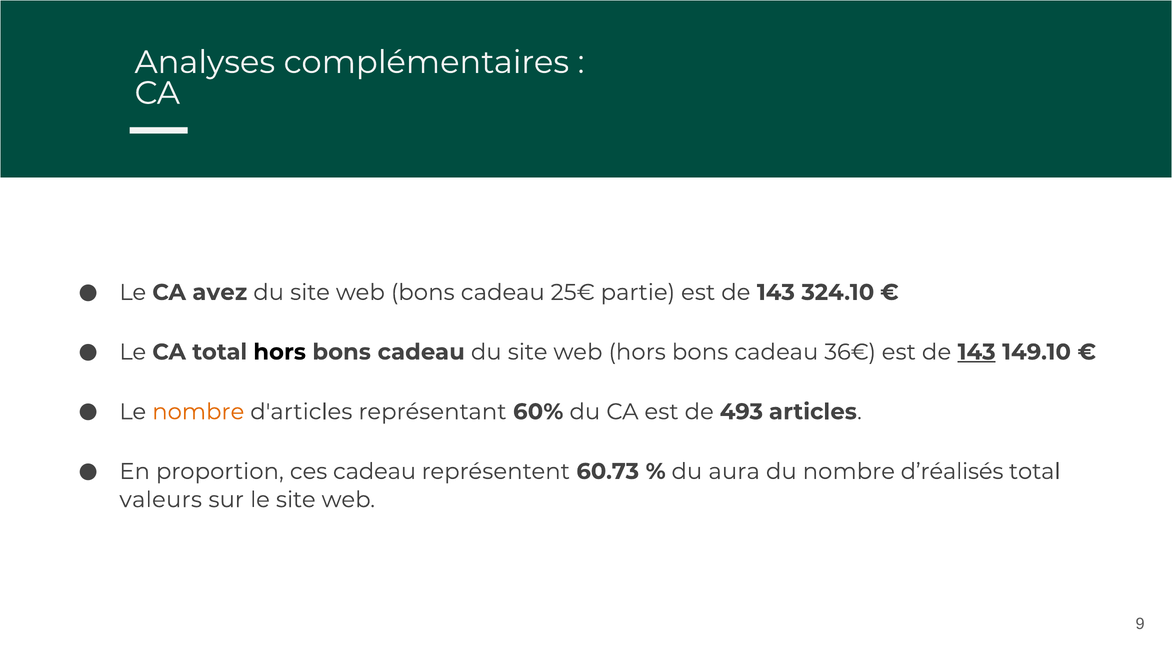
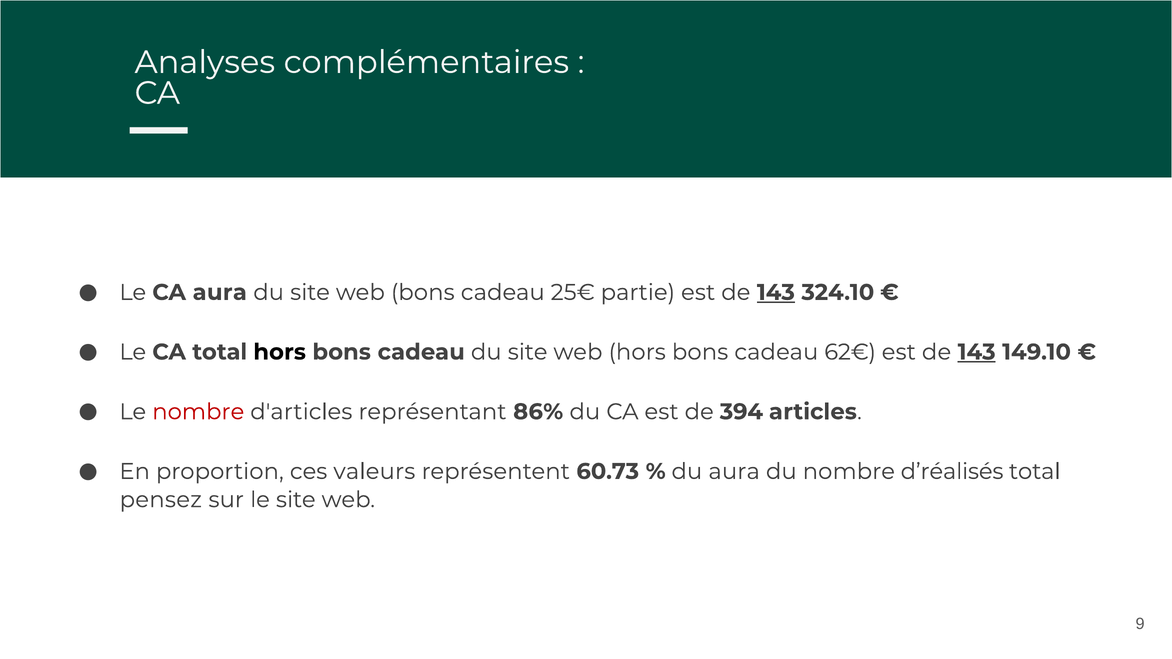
CA avez: avez -> aura (220, 292)
143 underline: none -> present (776, 292)
36€: 36€ -> 62€ (850, 352)
nombre colour: orange -> red (198, 412)
60%: 60% -> 86% (538, 412)
493: 493 -> 394 (741, 412)
ces cadeau: cadeau -> valeurs (374, 472)
valeurs: valeurs -> pensez (161, 500)
